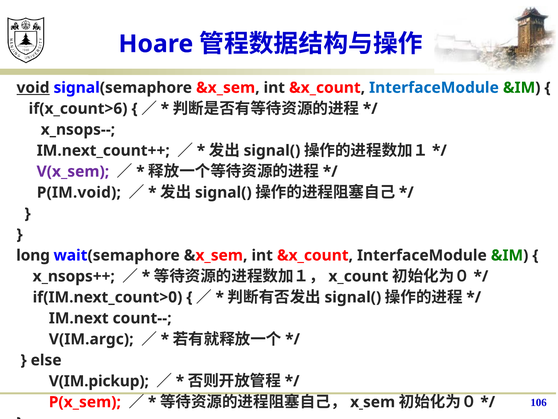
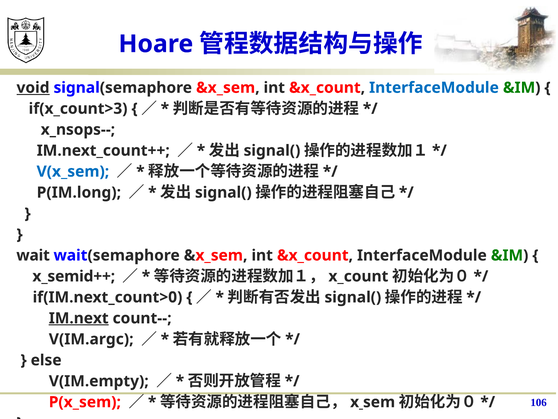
if(x_count>6: if(x_count>6 -> if(x_count>3 (78, 109)
V(x_sem colour: purple -> blue (73, 171)
P(IM.void: P(IM.void -> P(IM.long (79, 192)
long: long -> wait (33, 255)
x_nsops++: x_nsops++ -> x_semid++ (74, 276)
IM.next underline: none -> present (79, 318)
V(IM.pickup: V(IM.pickup -> V(IM.empty (99, 381)
